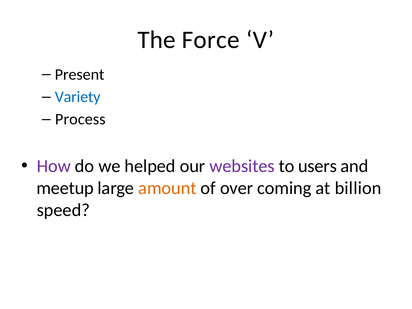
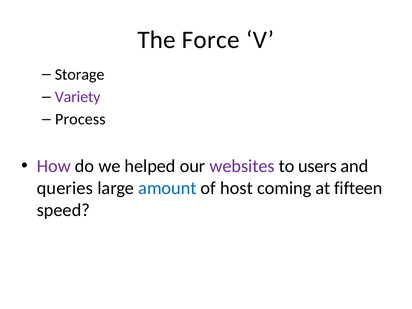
Present: Present -> Storage (80, 75)
Variety colour: blue -> purple (78, 97)
meetup: meetup -> queries (65, 188)
amount colour: orange -> blue (167, 188)
over: over -> host (236, 188)
billion: billion -> fifteen (358, 188)
